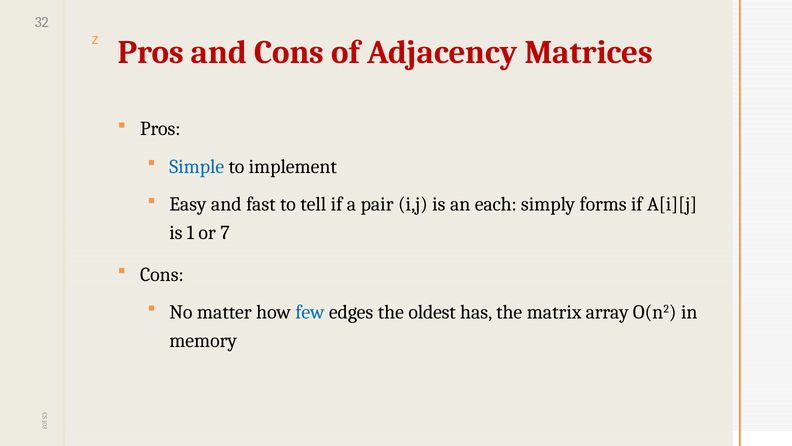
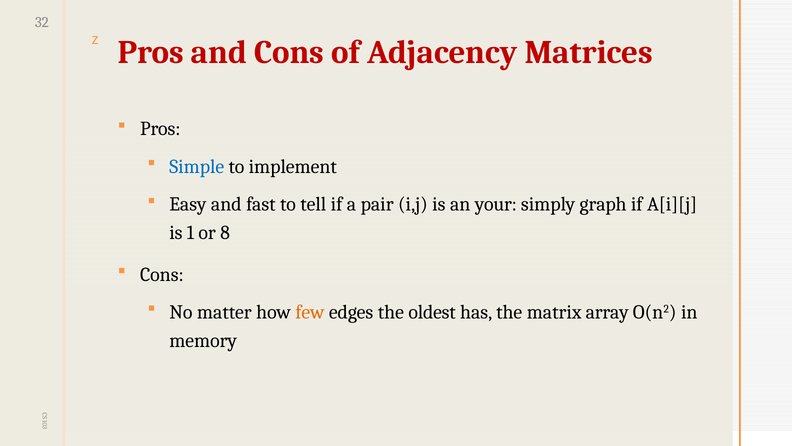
each: each -> your (496, 204)
forms: forms -> graph (603, 204)
7: 7 -> 8 (225, 232)
few colour: blue -> orange (310, 312)
